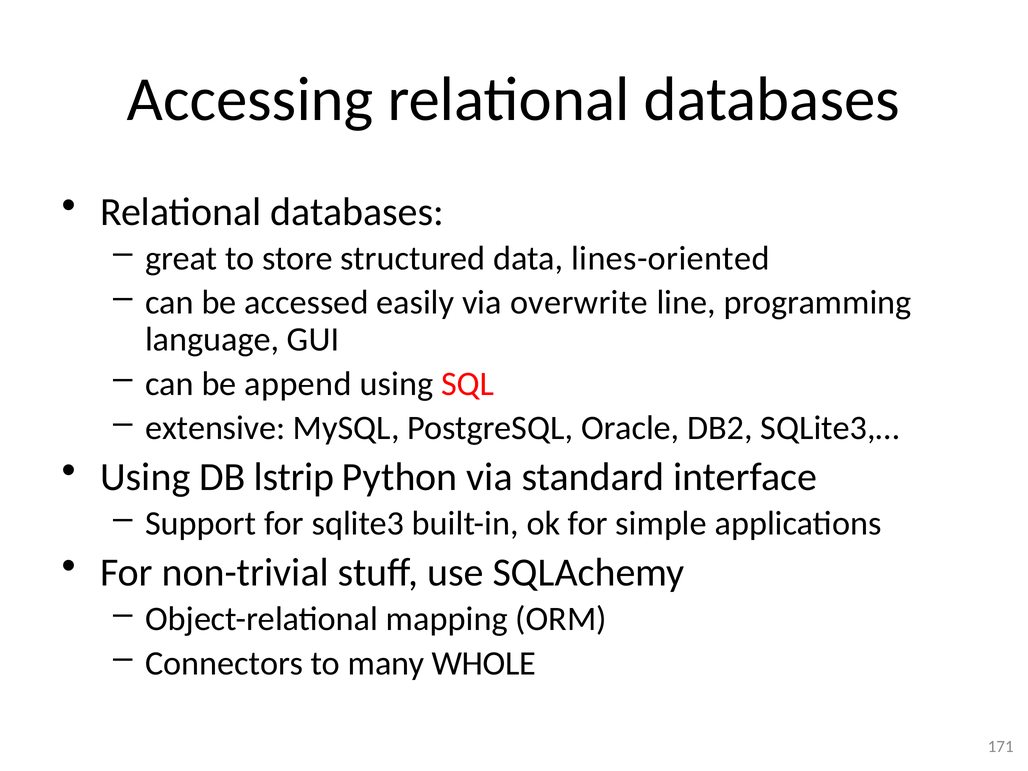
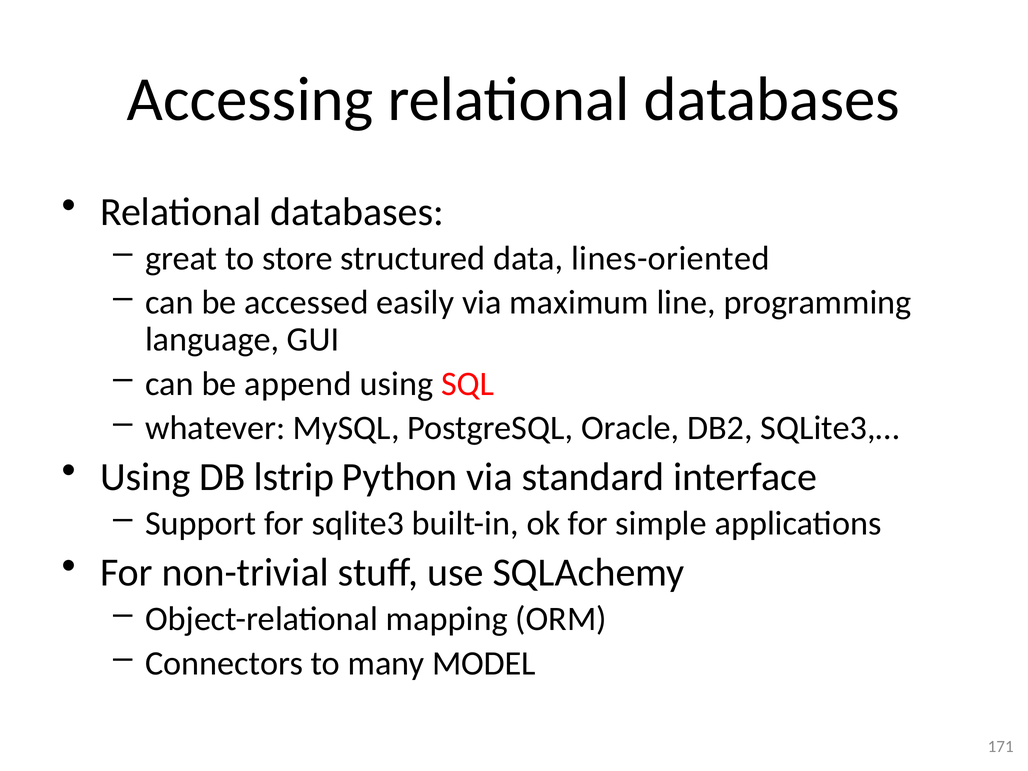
overwrite: overwrite -> maximum (579, 303)
extensive: extensive -> whatever (215, 428)
WHOLE: WHOLE -> MODEL (484, 663)
